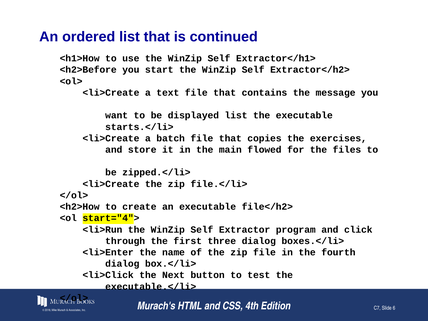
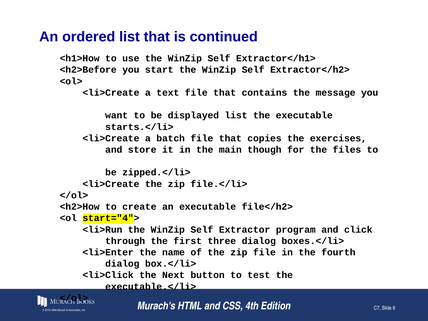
flowed: flowed -> though (264, 150)
